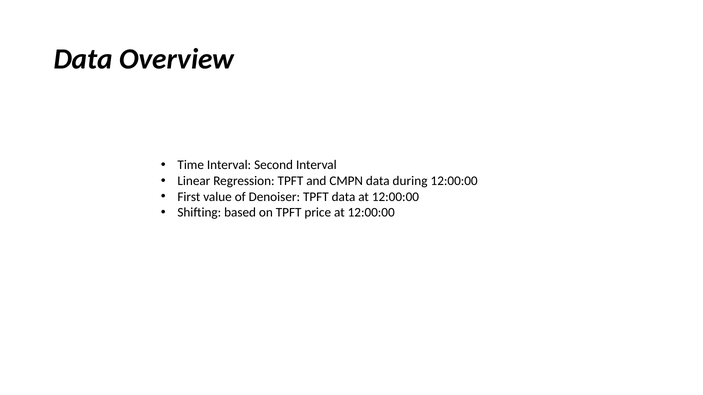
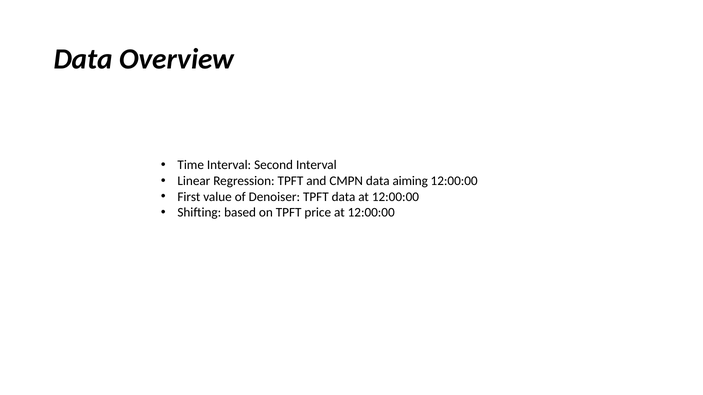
during: during -> aiming (410, 181)
